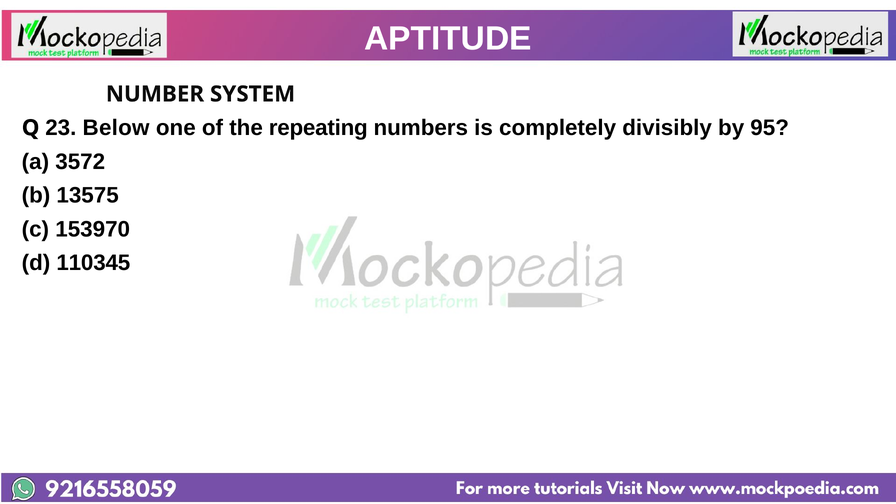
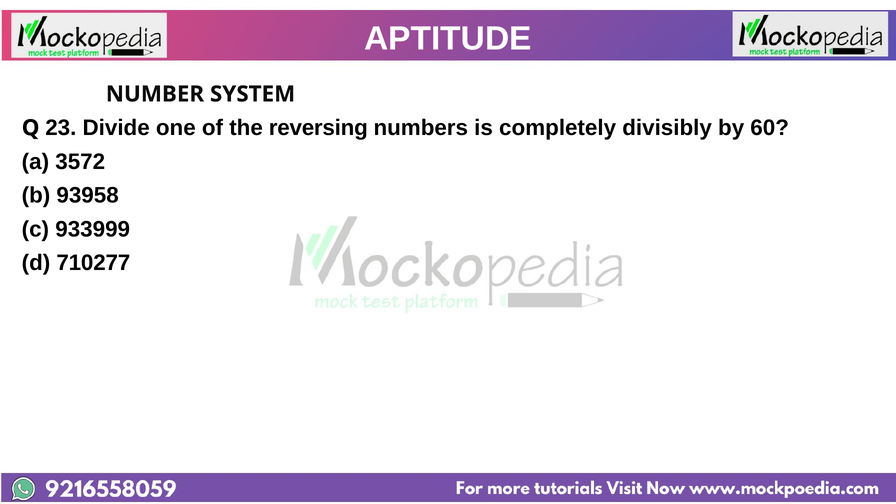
Below: Below -> Divide (116, 128)
repeating: repeating -> reversing (318, 128)
95: 95 -> 60 (770, 128)
13575: 13575 -> 93958 (88, 195)
153970: 153970 -> 933999 (93, 229)
110345: 110345 -> 710277 (93, 263)
